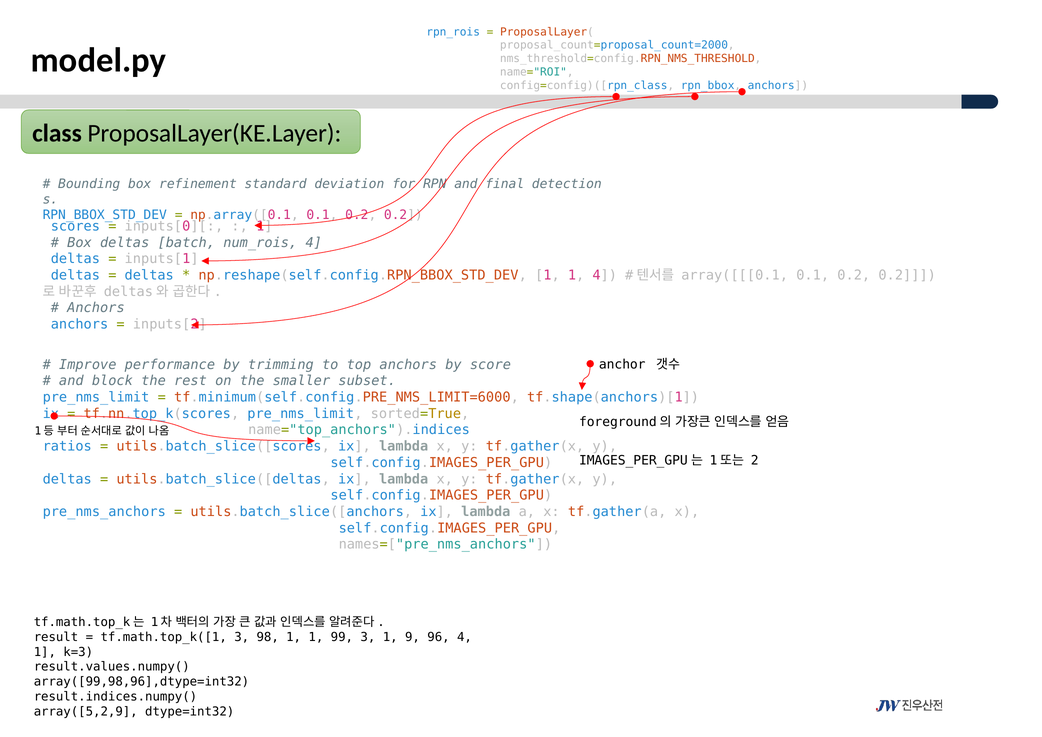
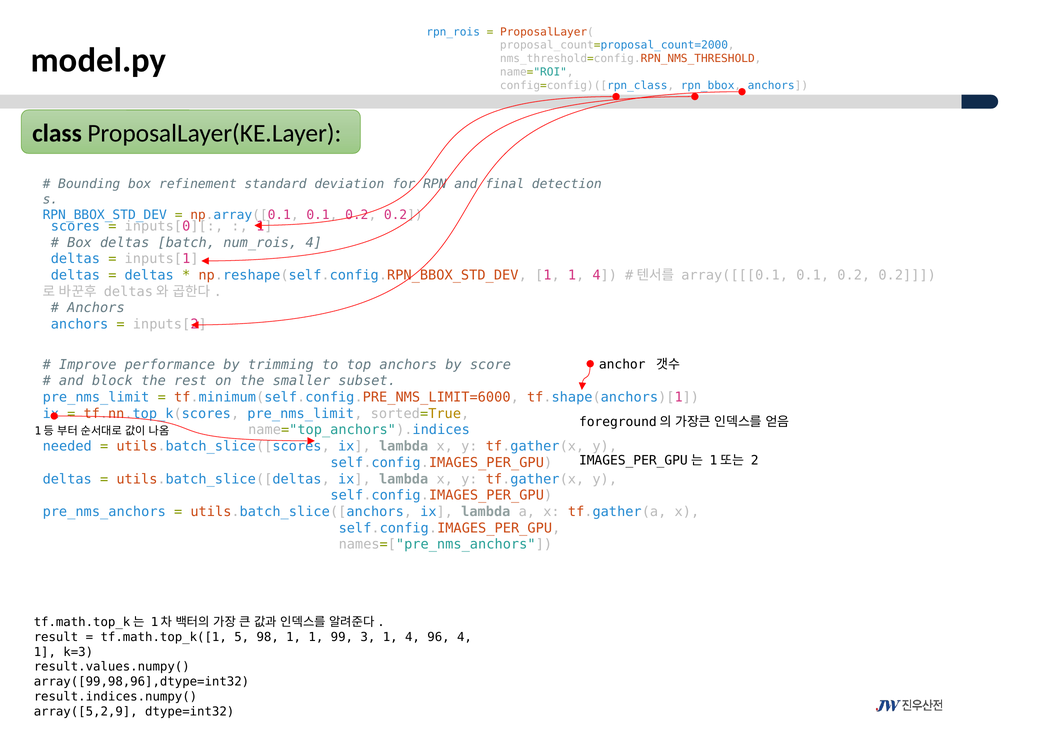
ratios: ratios -> needed (67, 446)
tf.math.top_k([1 3: 3 -> 5 (242, 637)
3 1 9: 9 -> 4 (412, 637)
